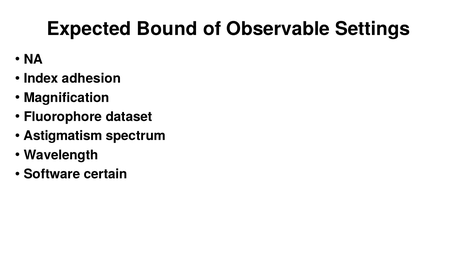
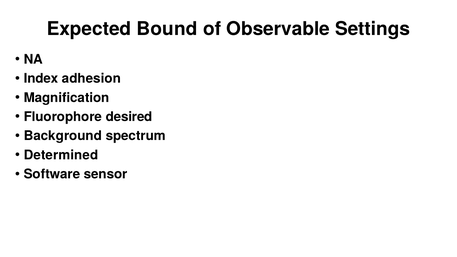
dataset: dataset -> desired (129, 117)
Astigmatism: Astigmatism -> Background (63, 136)
Wavelength: Wavelength -> Determined (61, 155)
certain: certain -> sensor (106, 174)
